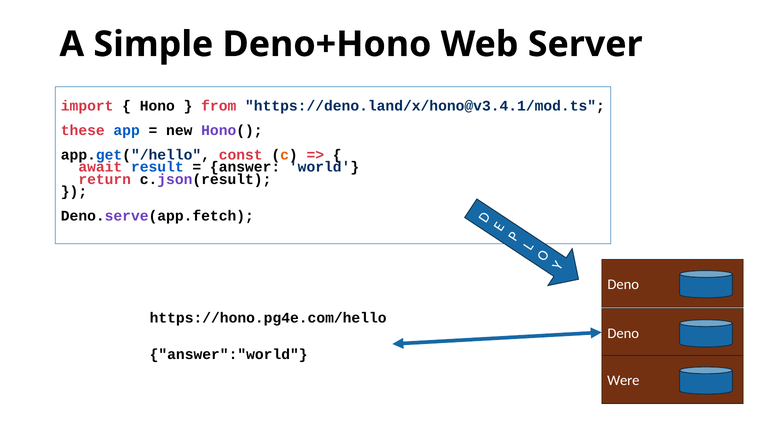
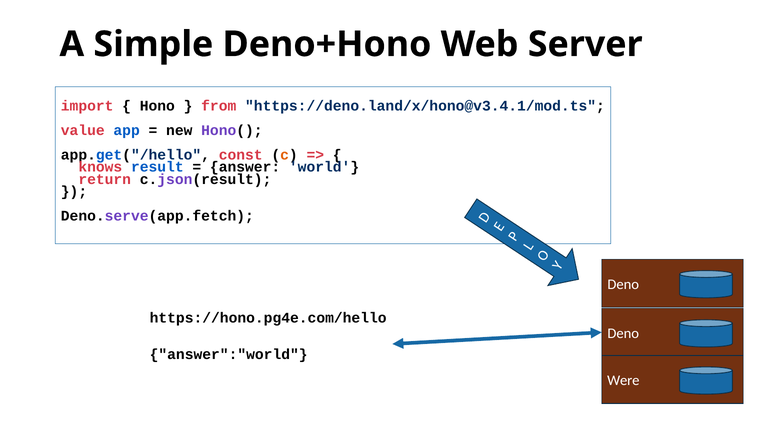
these: these -> value (83, 130)
await: await -> knows (100, 167)
